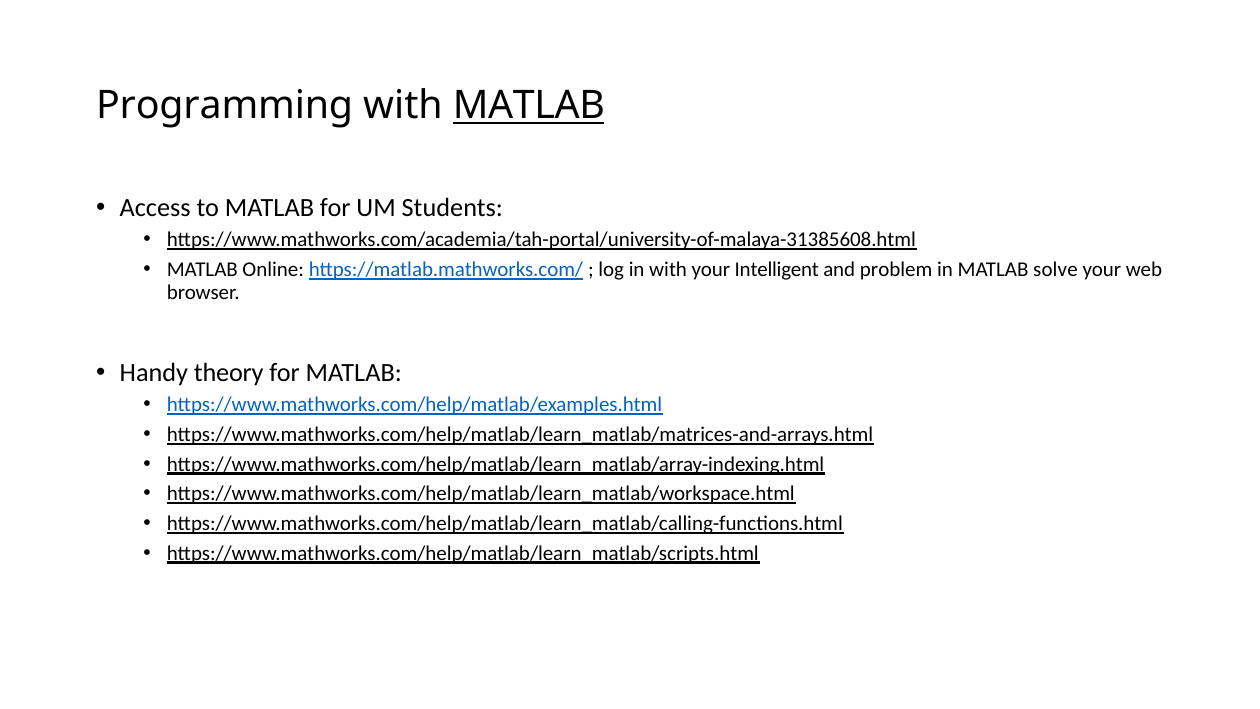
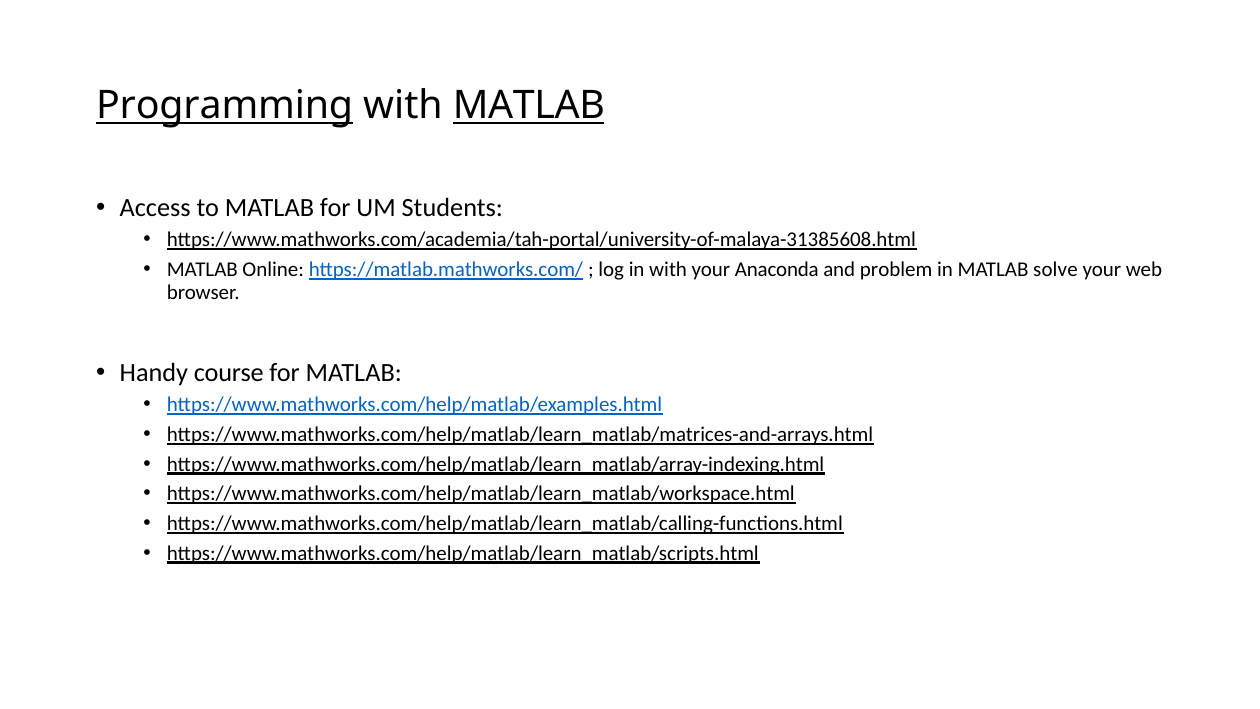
Programming underline: none -> present (225, 106)
Intelligent: Intelligent -> Anaconda (777, 270)
theory: theory -> course (229, 372)
